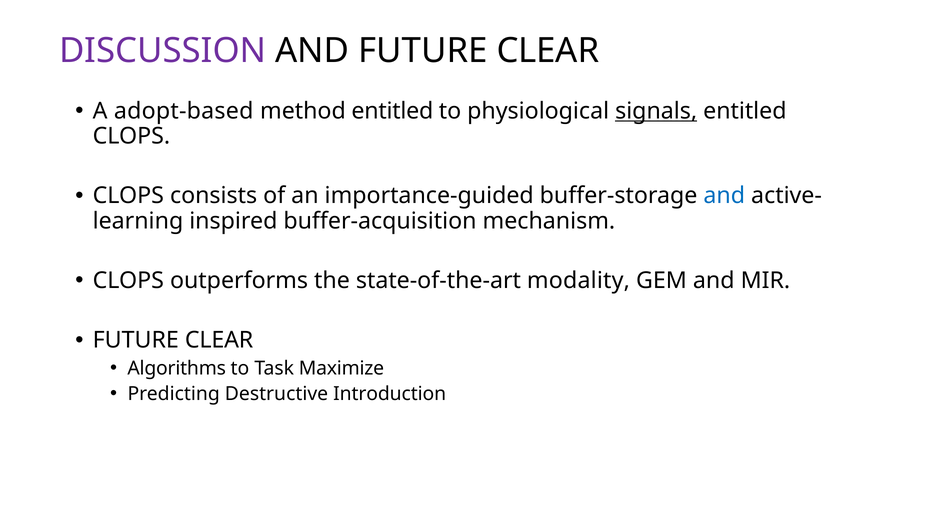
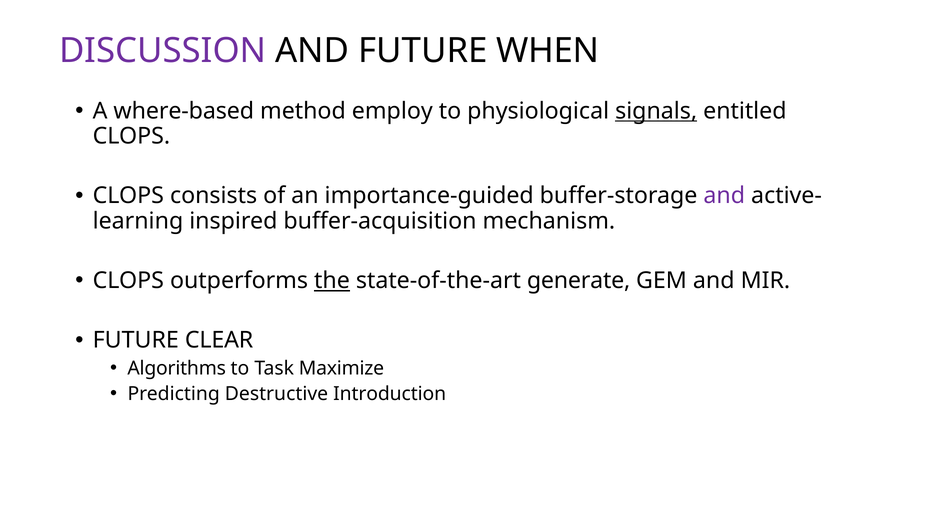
AND FUTURE CLEAR: CLEAR -> WHEN (548, 51)
adopt-based: adopt-based -> where-based (184, 111)
method entitled: entitled -> employ (392, 111)
and colour: blue -> purple (724, 196)
the underline: none -> present (332, 281)
modality: modality -> generate (579, 281)
